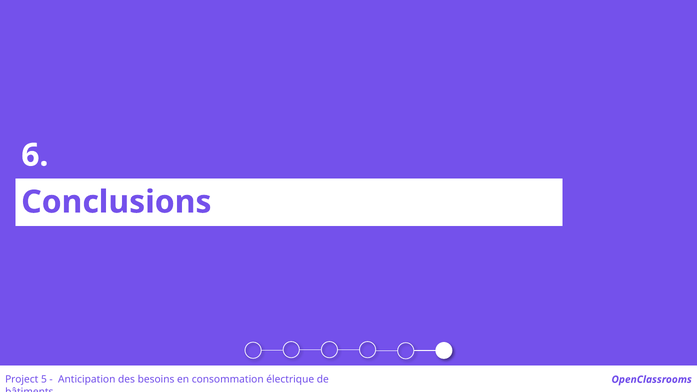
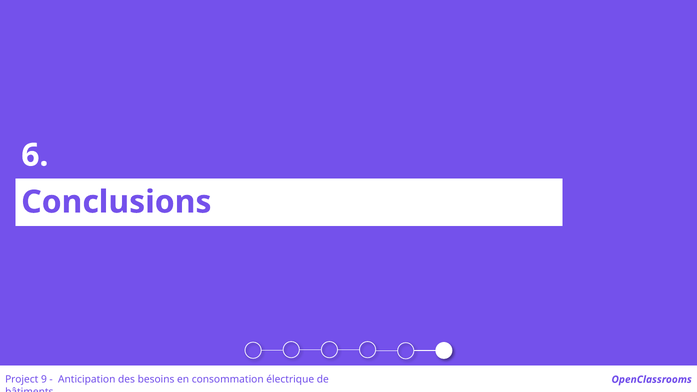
5: 5 -> 9 (44, 380)
